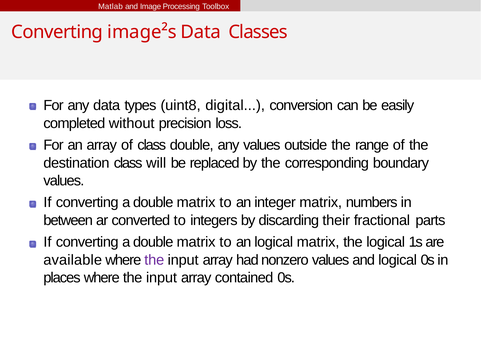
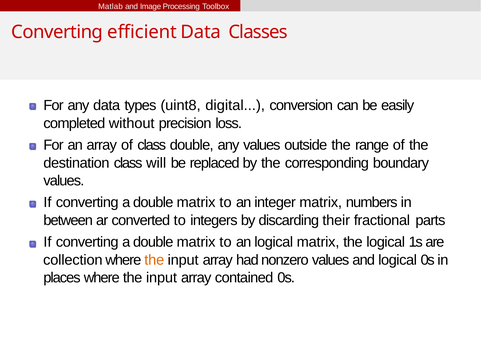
image²s: image²s -> efficient (142, 32)
available: available -> collection (73, 260)
the colour: purple -> orange (154, 260)
